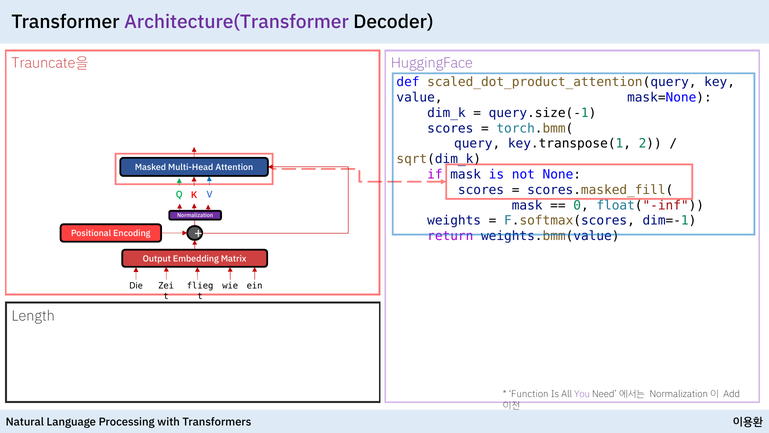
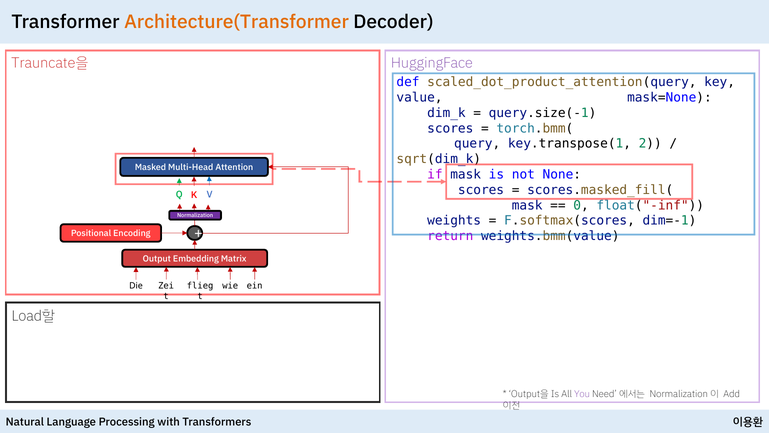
Architecture(Transformer colour: purple -> orange (237, 22)
Length: Length -> Load할 (33, 315)
Function: Function -> Output을 (529, 393)
